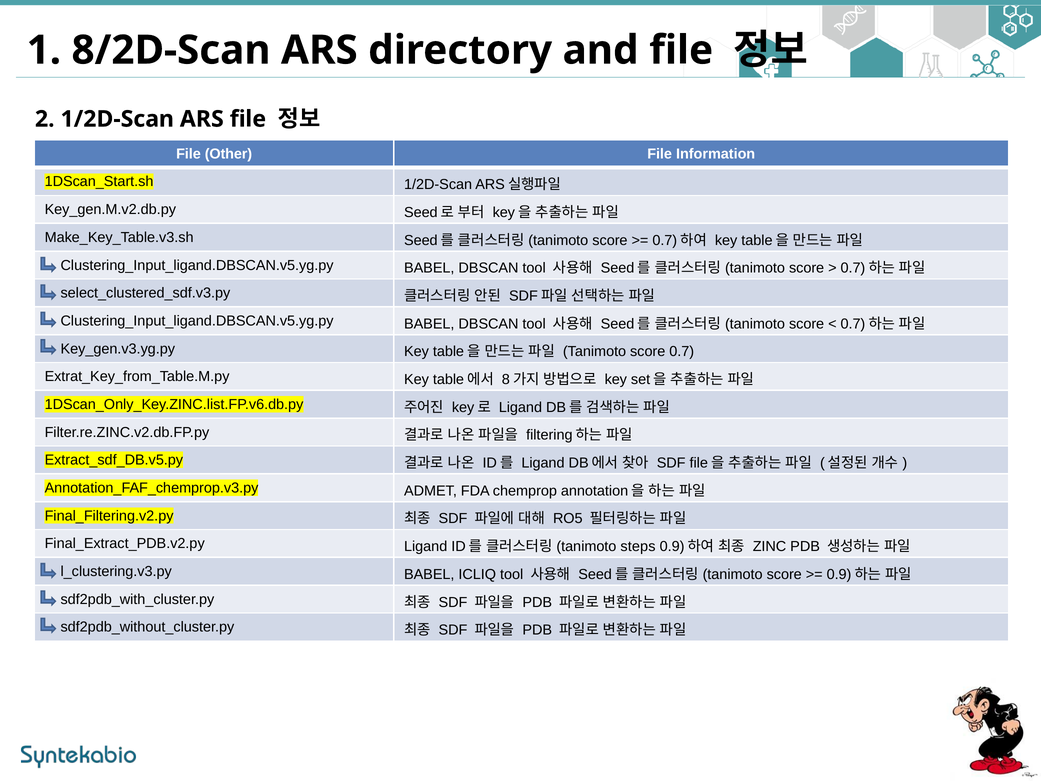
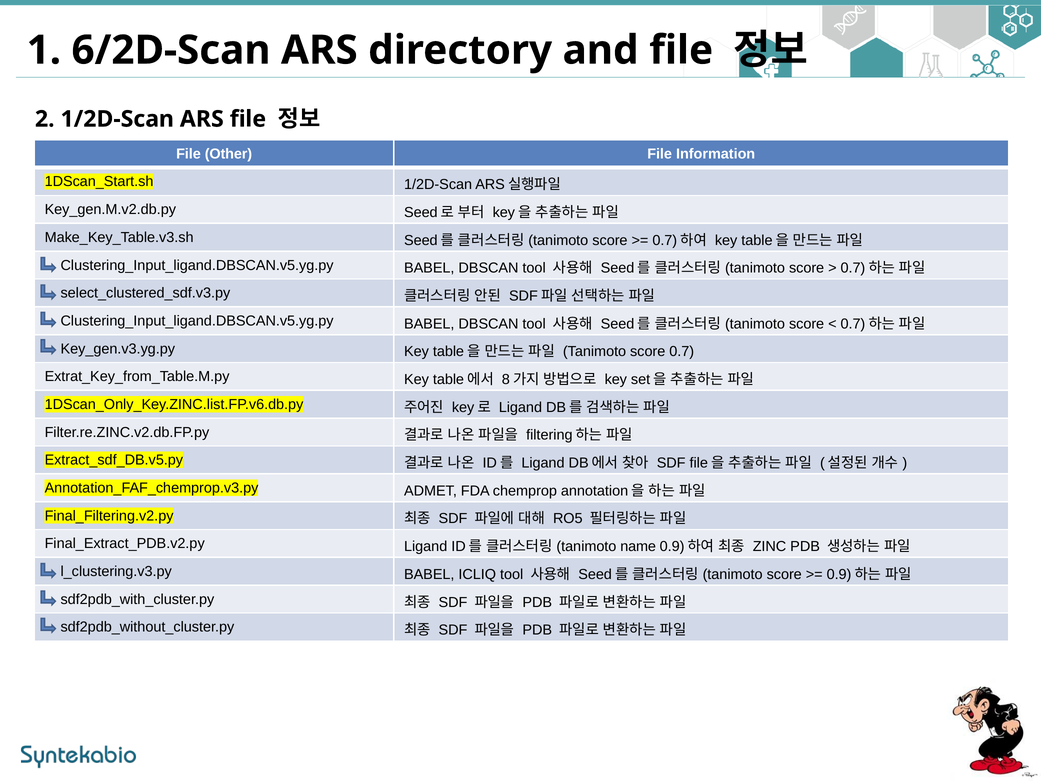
8/2D-Scan: 8/2D-Scan -> 6/2D-Scan (171, 50)
steps: steps -> name (638, 546)
